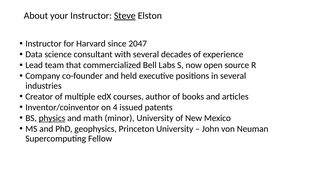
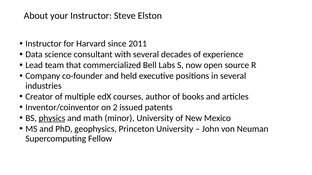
Steve underline: present -> none (125, 16)
2047: 2047 -> 2011 (138, 44)
4: 4 -> 2 (115, 108)
